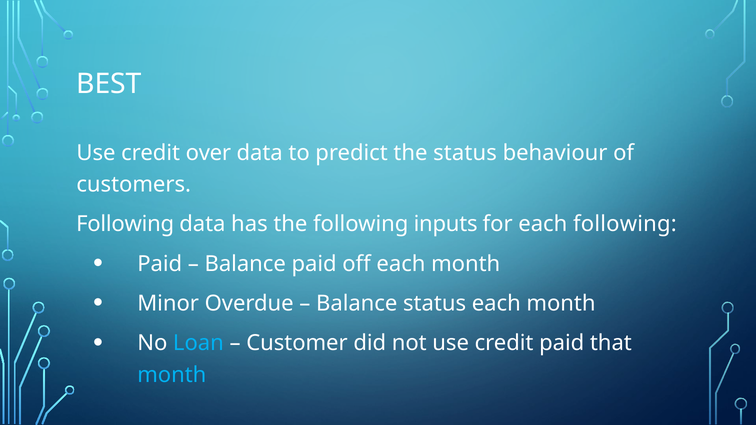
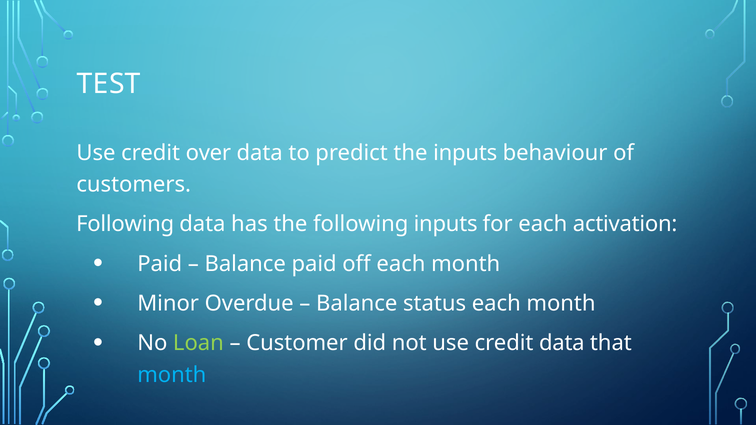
BEST: BEST -> TEST (109, 84)
the status: status -> inputs (465, 153)
each following: following -> activation (625, 224)
Loan colour: light blue -> light green (198, 343)
credit paid: paid -> data (562, 343)
